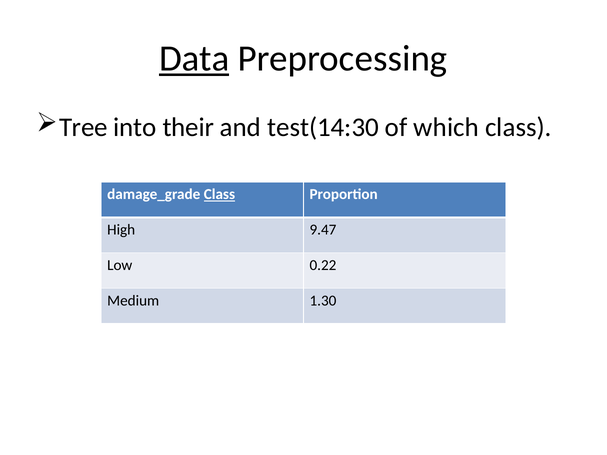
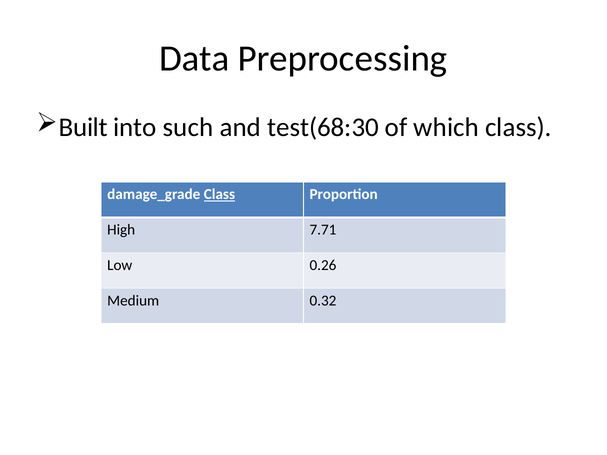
Data underline: present -> none (194, 59)
Tree: Tree -> Built (83, 127)
their: their -> such (188, 127)
test(14:30: test(14:30 -> test(68:30 (323, 127)
9.47: 9.47 -> 7.71 (323, 230)
0.22: 0.22 -> 0.26 (323, 265)
1.30: 1.30 -> 0.32 (323, 301)
